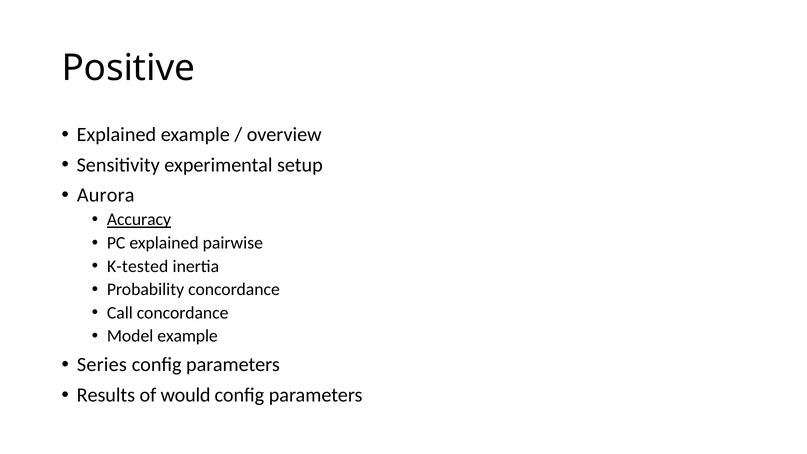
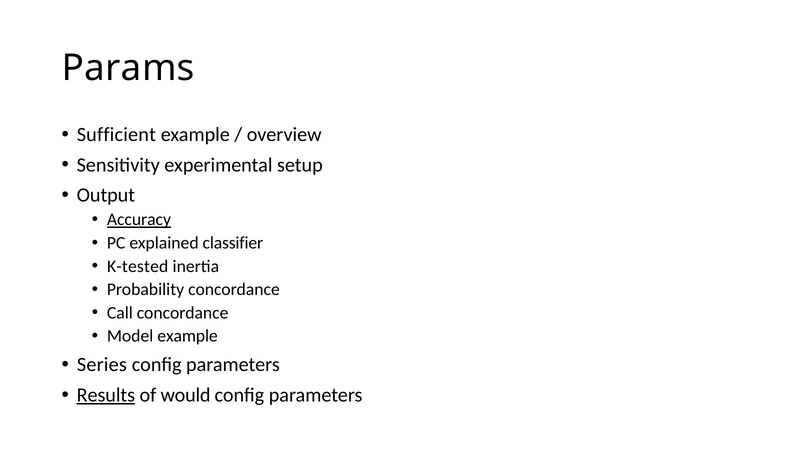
Positive: Positive -> Params (128, 68)
Explained: Explained -> Sufficient (116, 135)
Aurora: Aurora -> Output (106, 195)
pairwise: pairwise -> classifier (233, 243)
Results underline: none -> present (106, 395)
